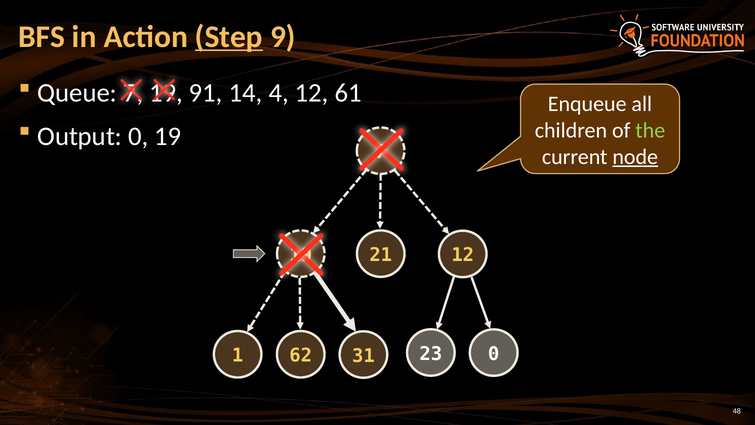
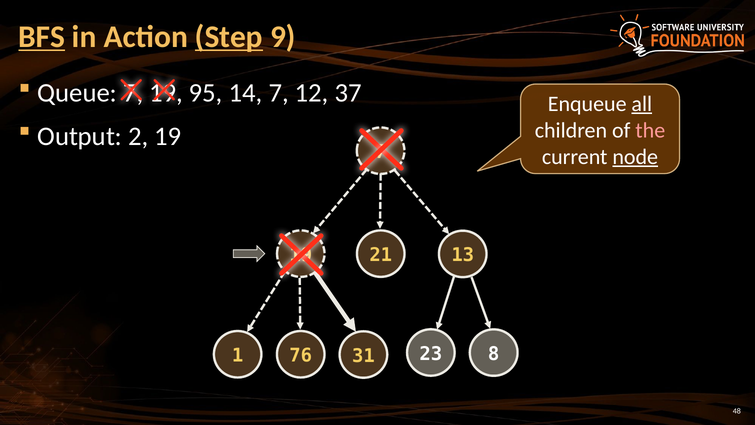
BFS underline: none -> present (42, 37)
91: 91 -> 95 (206, 93)
14 4: 4 -> 7 (279, 93)
61: 61 -> 37 (348, 93)
all underline: none -> present (642, 104)
the colour: light green -> pink (650, 130)
Output 0: 0 -> 2 (138, 136)
21 12: 12 -> 13 (463, 255)
23 0: 0 -> 8 (494, 354)
62: 62 -> 76 (301, 355)
